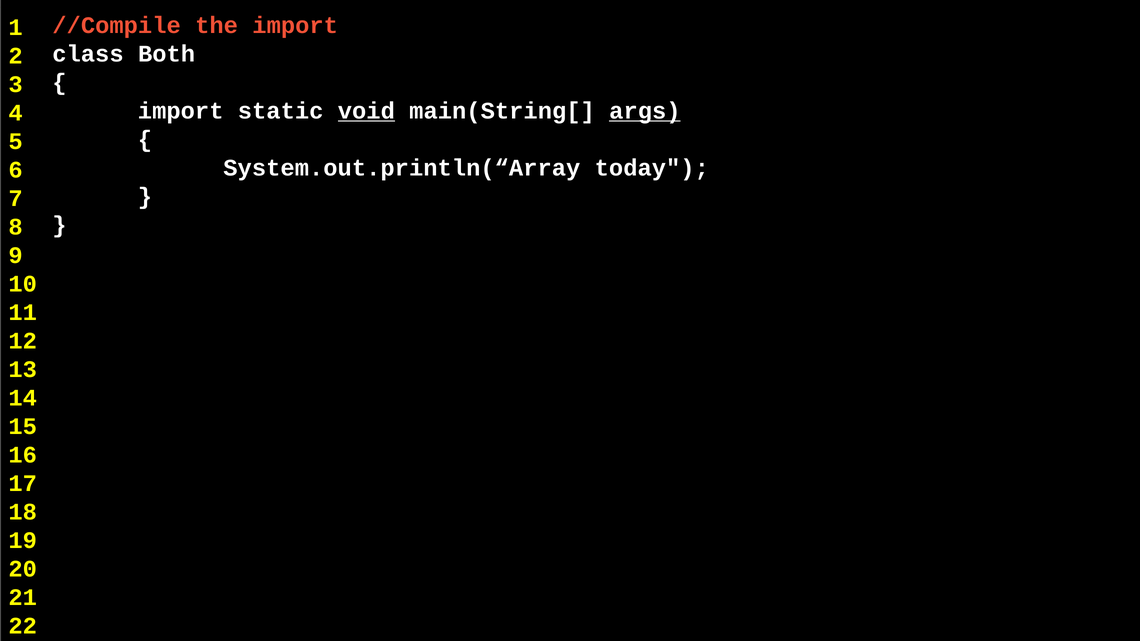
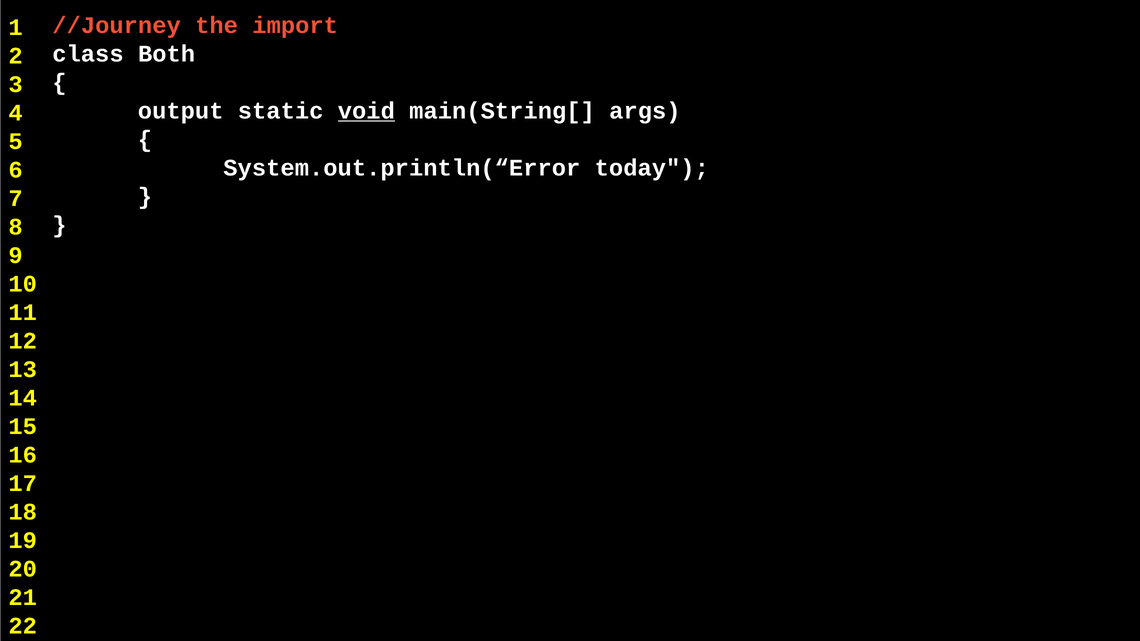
//Compile: //Compile -> //Journey (117, 25)
import: import -> output (181, 111)
args underline: present -> none (645, 111)
System.out.println(“Array: System.out.println(“Array -> System.out.println(“Error (402, 168)
